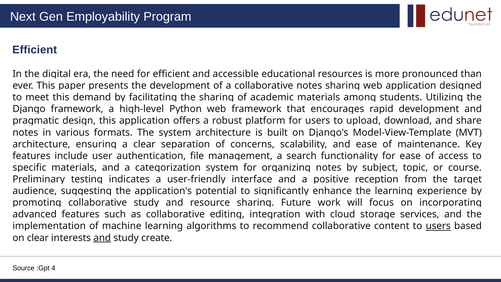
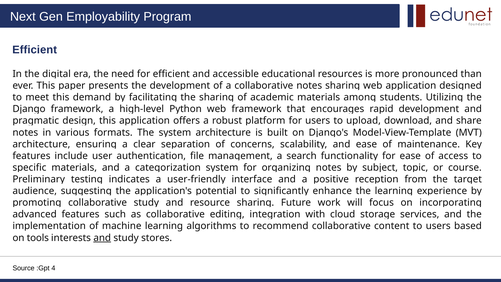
users underline: present -> none (438, 226)
on clear: clear -> tools (38, 238)
create: create -> stores (157, 238)
